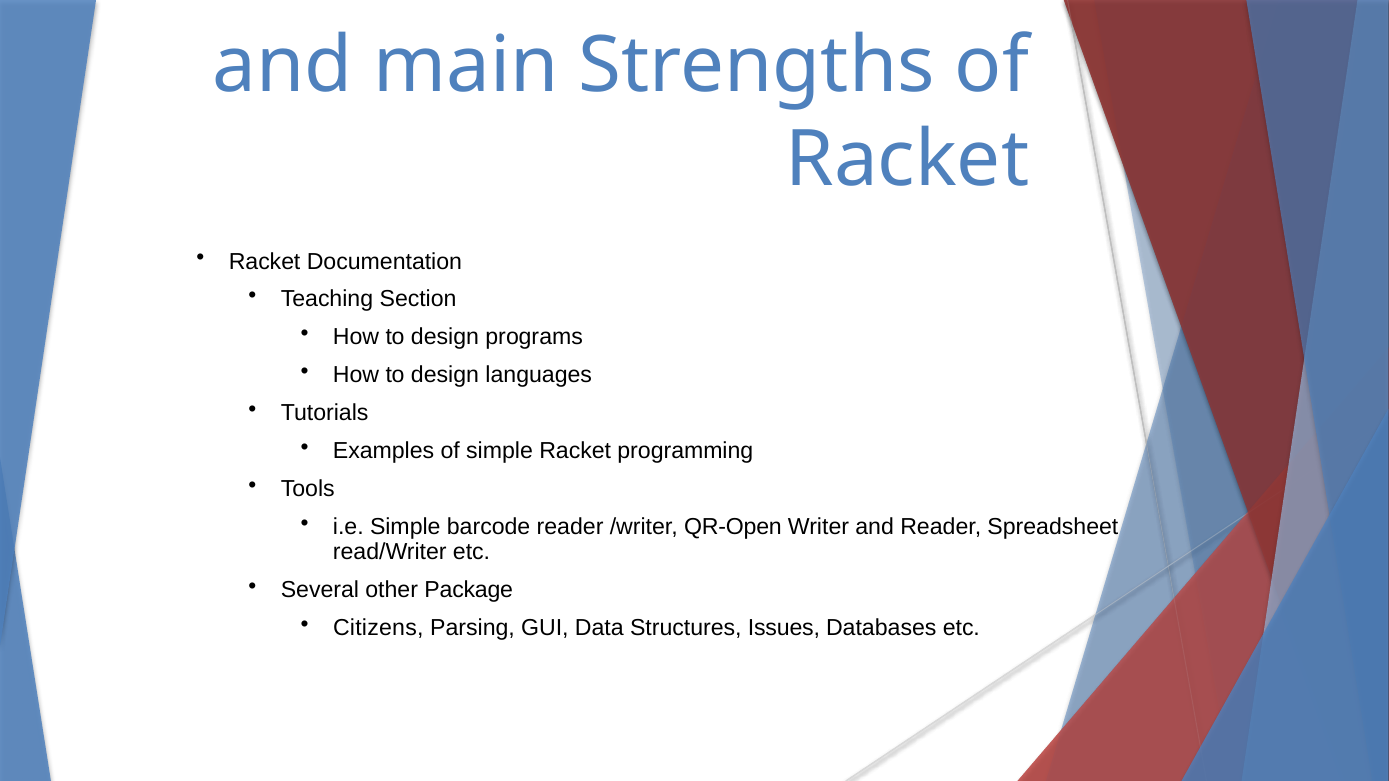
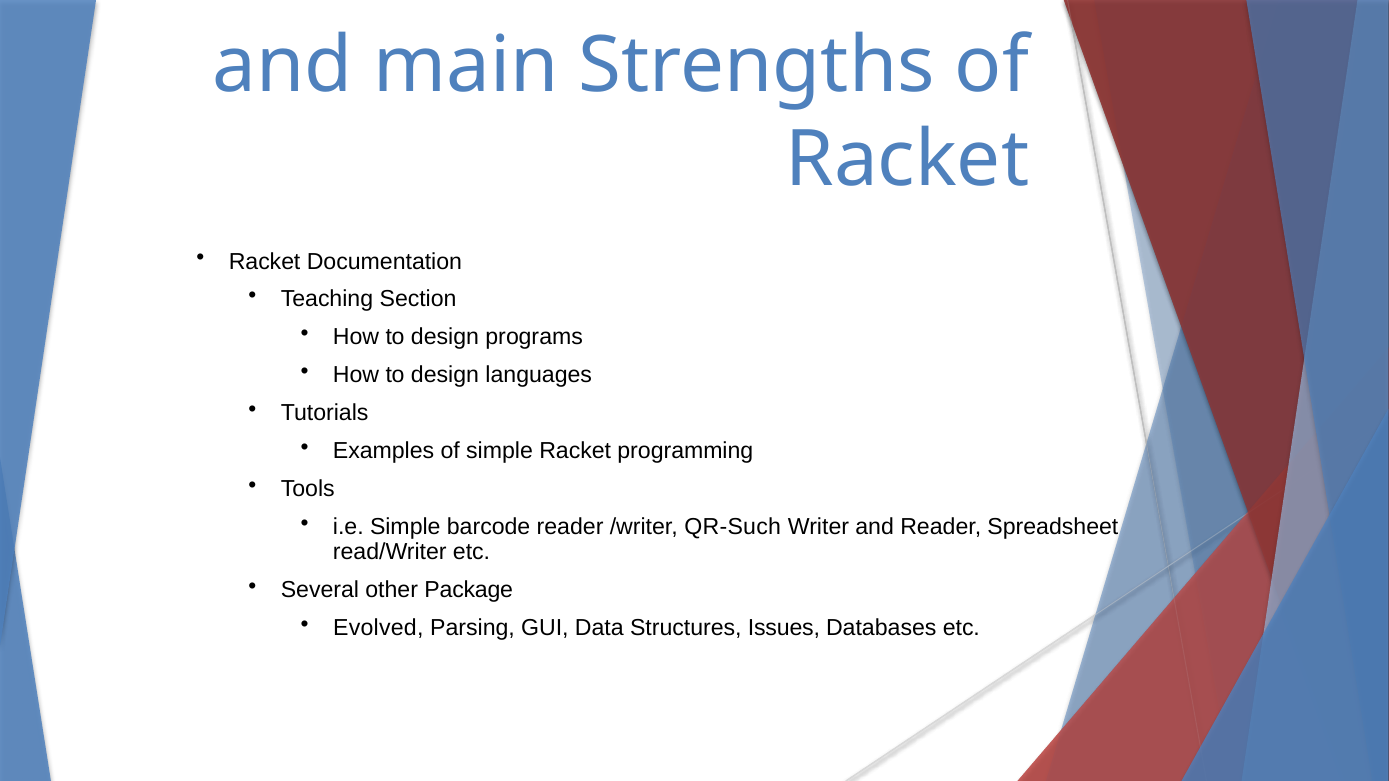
QR-Open: QR-Open -> QR-Such (733, 527)
Citizens: Citizens -> Evolved (378, 628)
